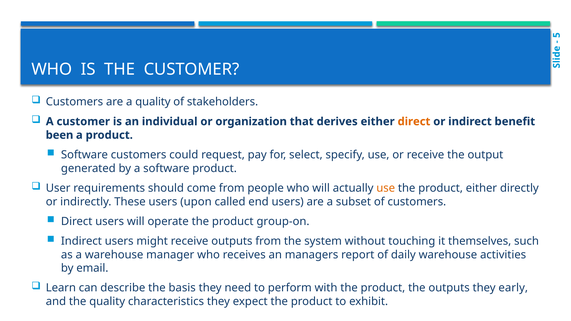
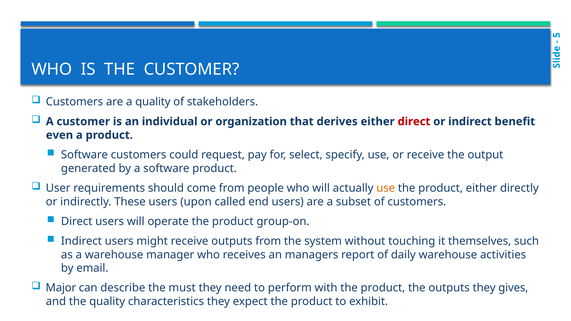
direct colour: orange -> red (414, 122)
been: been -> even (59, 135)
Learn: Learn -> Major (61, 288)
basis: basis -> must (182, 288)
early: early -> gives (513, 288)
